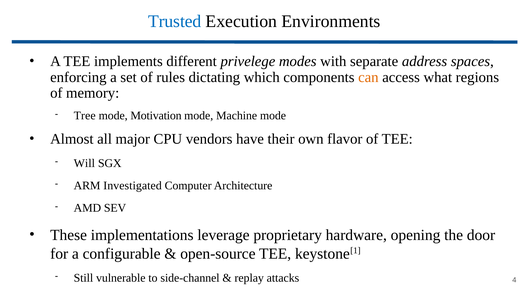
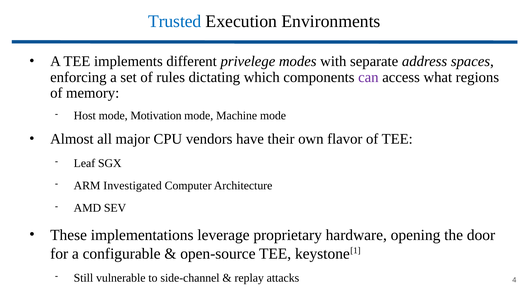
can colour: orange -> purple (368, 77)
Tree: Tree -> Host (85, 116)
Will: Will -> Leaf (84, 163)
